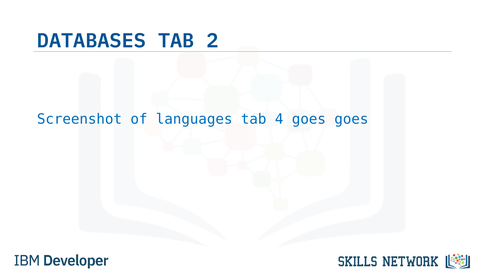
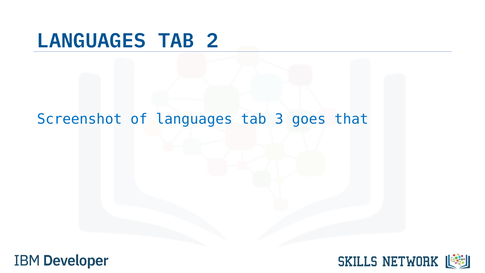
DATABASES: DATABASES -> LANGUAGES (91, 41)
4: 4 -> 3 (279, 119)
goes goes: goes -> that (351, 119)
